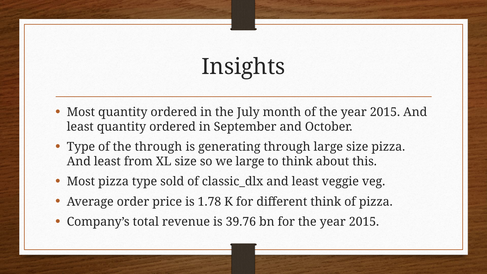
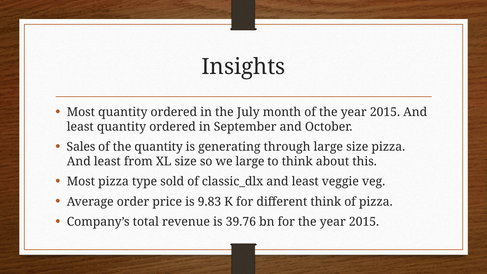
Type: Type -> Sales (81, 147)
the through: through -> quantity (159, 147)
1.78: 1.78 -> 9.83 (209, 202)
